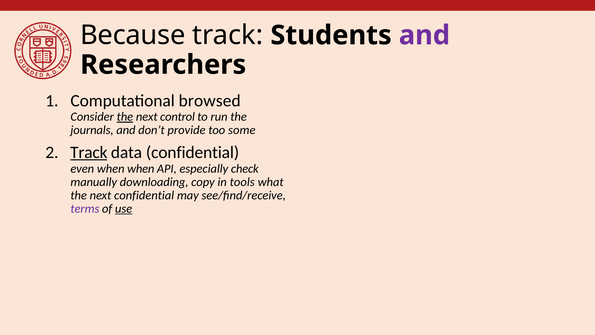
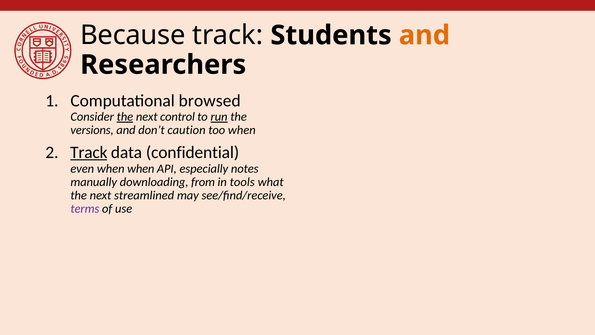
and colour: purple -> orange (424, 35)
run underline: none -> present (219, 117)
journals: journals -> versions (92, 130)
provide: provide -> caution (187, 130)
too some: some -> when (242, 130)
check: check -> notes (245, 168)
copy: copy -> from (203, 182)
next confidential: confidential -> streamlined (144, 195)
use underline: present -> none (124, 209)
